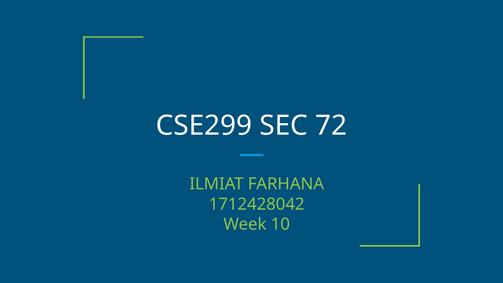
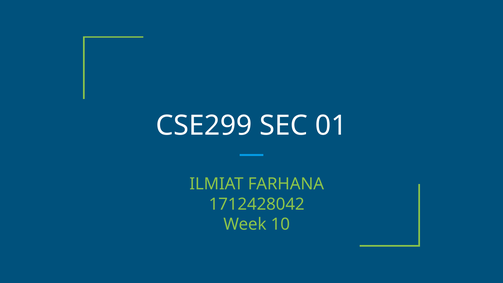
72: 72 -> 01 (331, 126)
